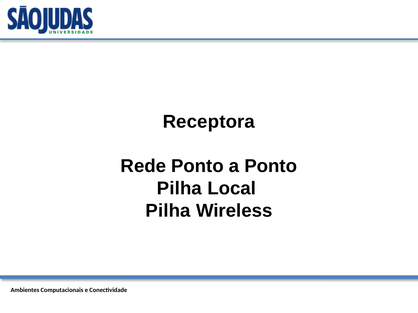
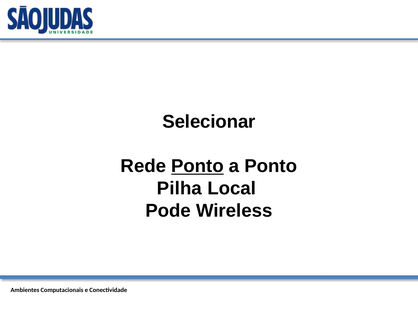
Receptora: Receptora -> Selecionar (209, 122)
Ponto underline: none -> present (198, 166)
Pilha: Pilha -> Pode (168, 211)
